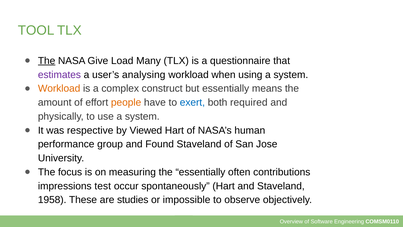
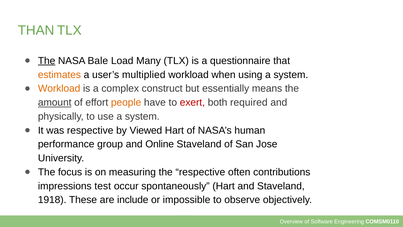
TOOL: TOOL -> THAN (36, 31)
Give: Give -> Bale (98, 61)
estimates colour: purple -> orange (59, 75)
analysing: analysing -> multiplied (144, 75)
amount underline: none -> present (55, 102)
exert colour: blue -> red (192, 102)
Found: Found -> Online (160, 144)
the essentially: essentially -> respective (200, 172)
1958: 1958 -> 1918 (52, 200)
studies: studies -> include (133, 200)
